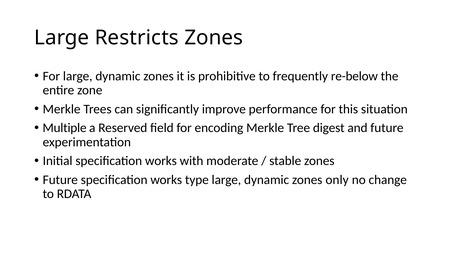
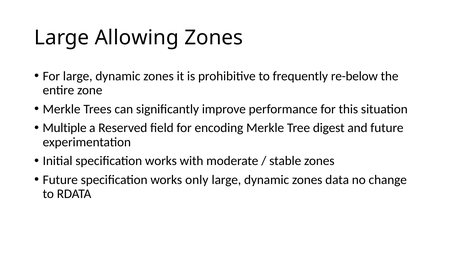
Restricts: Restricts -> Allowing (137, 38)
type: type -> only (197, 180)
only: only -> data (337, 180)
